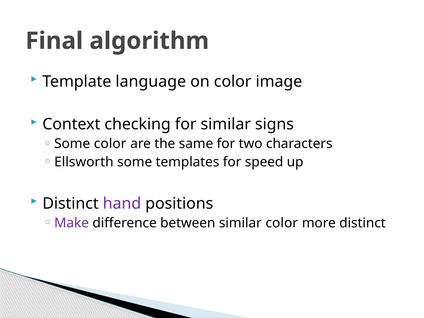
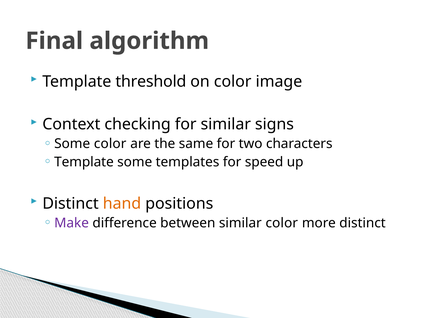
language: language -> threshold (151, 81)
Ellsworth: Ellsworth -> Template (84, 162)
hand colour: purple -> orange (122, 204)
